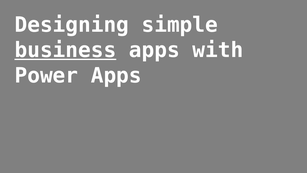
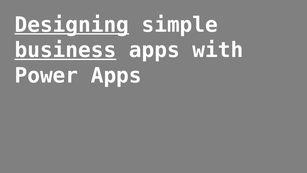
Designing underline: none -> present (72, 25)
